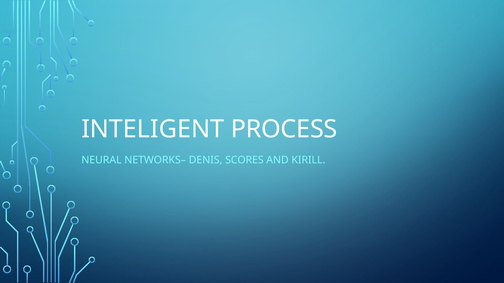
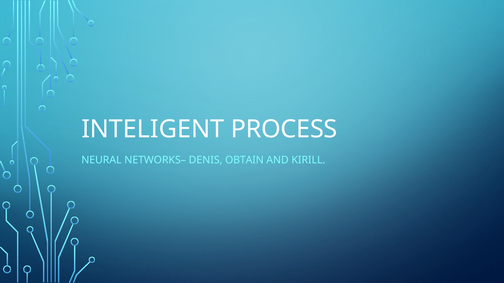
SCORES: SCORES -> OBTAIN (244, 160)
